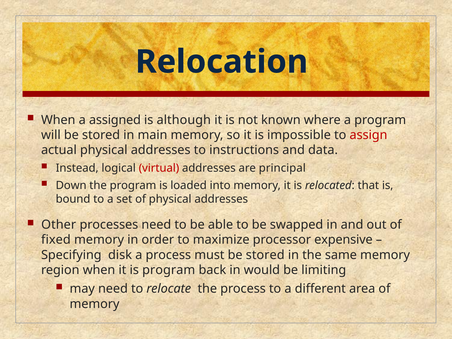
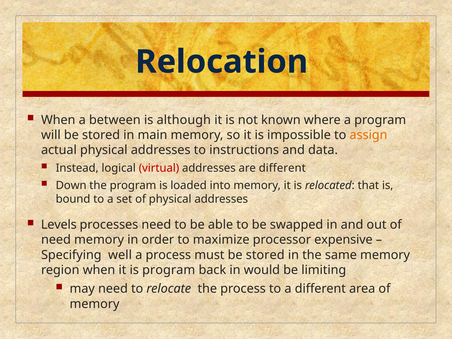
assigned: assigned -> between (115, 120)
assign colour: red -> orange (368, 135)
are principal: principal -> different (282, 168)
Other: Other -> Levels (59, 225)
fixed: fixed -> need (56, 240)
disk: disk -> well (120, 255)
